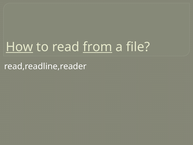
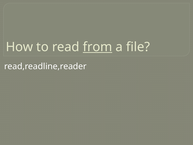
How underline: present -> none (19, 47)
